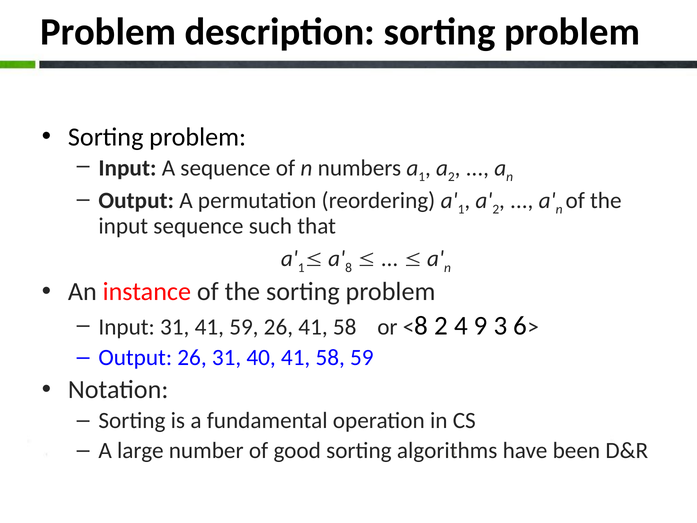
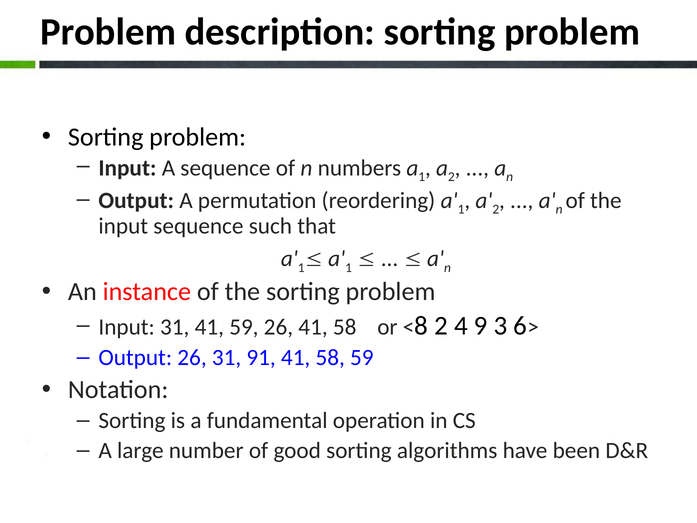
8: 8 -> 1 (349, 268)
40: 40 -> 91 (261, 357)
